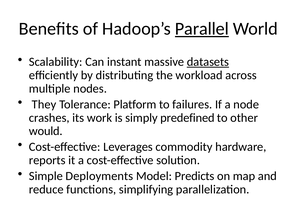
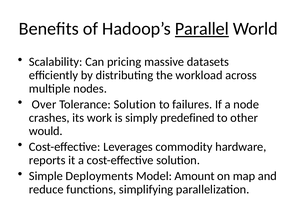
instant: instant -> pricing (124, 62)
datasets underline: present -> none (208, 62)
They: They -> Over (44, 104)
Tolerance Platform: Platform -> Solution (135, 104)
Predicts: Predicts -> Amount (195, 176)
